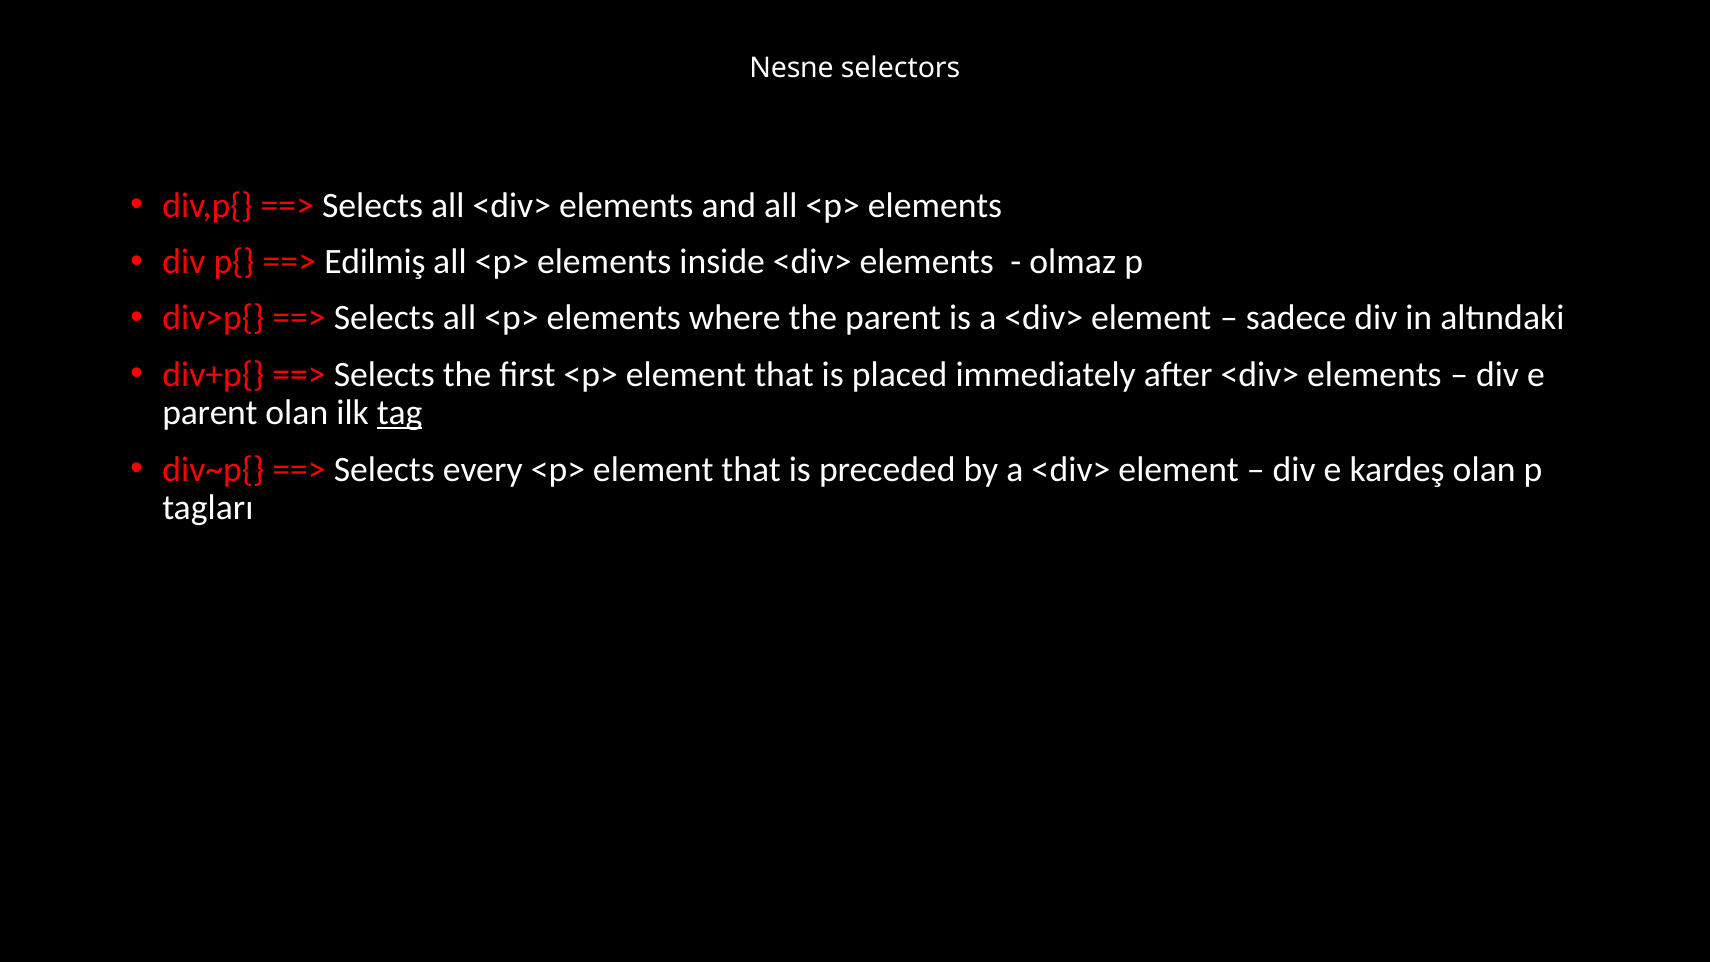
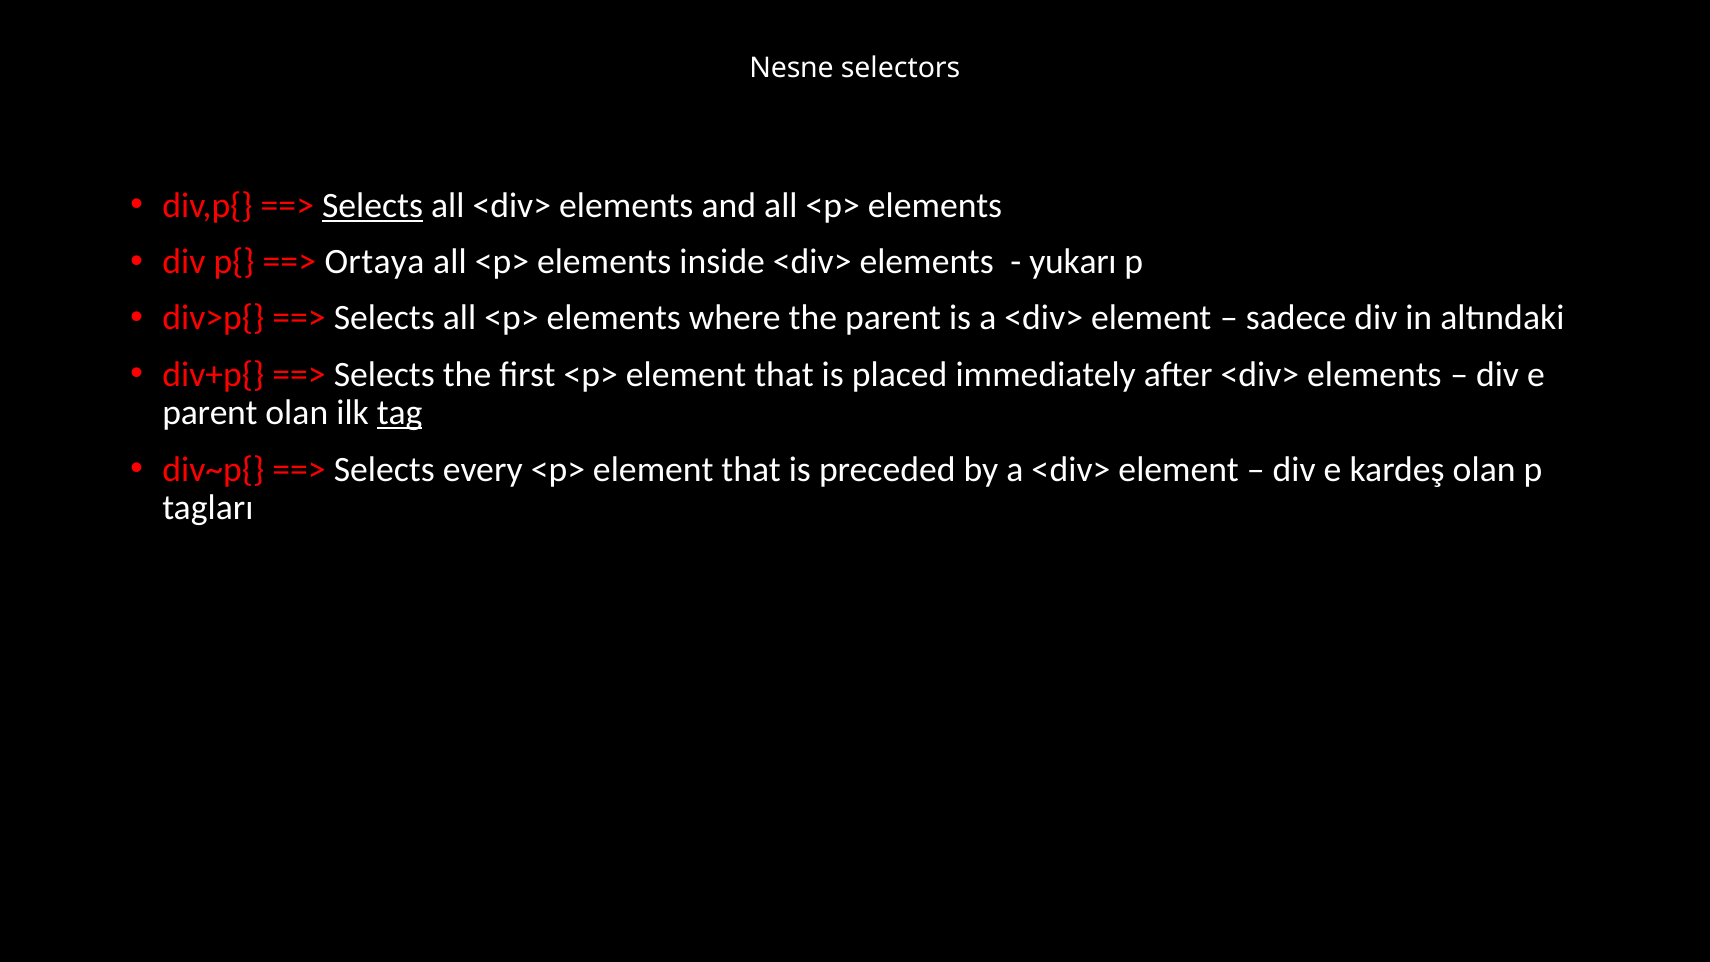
Selects underline: none -> present (373, 206)
Edilmiş: Edilmiş -> Ortaya (375, 262)
olmaz: olmaz -> yukarı (1073, 262)
